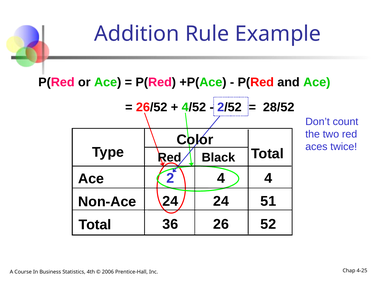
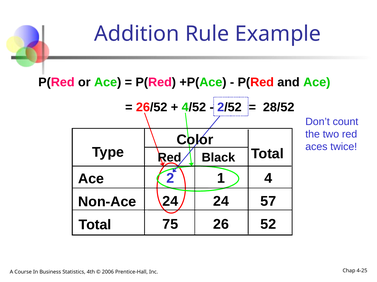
2 4: 4 -> 1 (221, 179)
51: 51 -> 57 (268, 202)
36: 36 -> 75 (170, 225)
